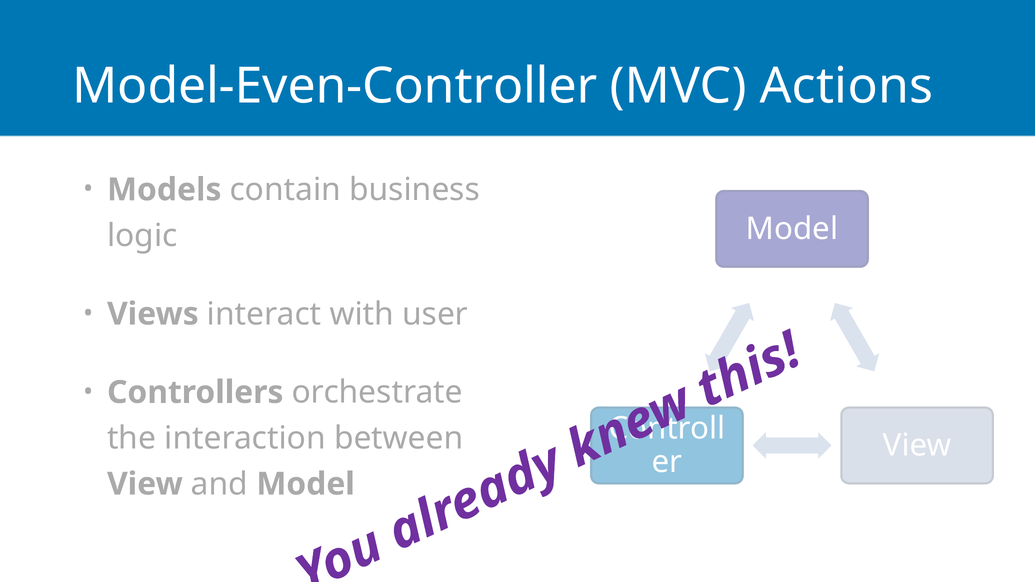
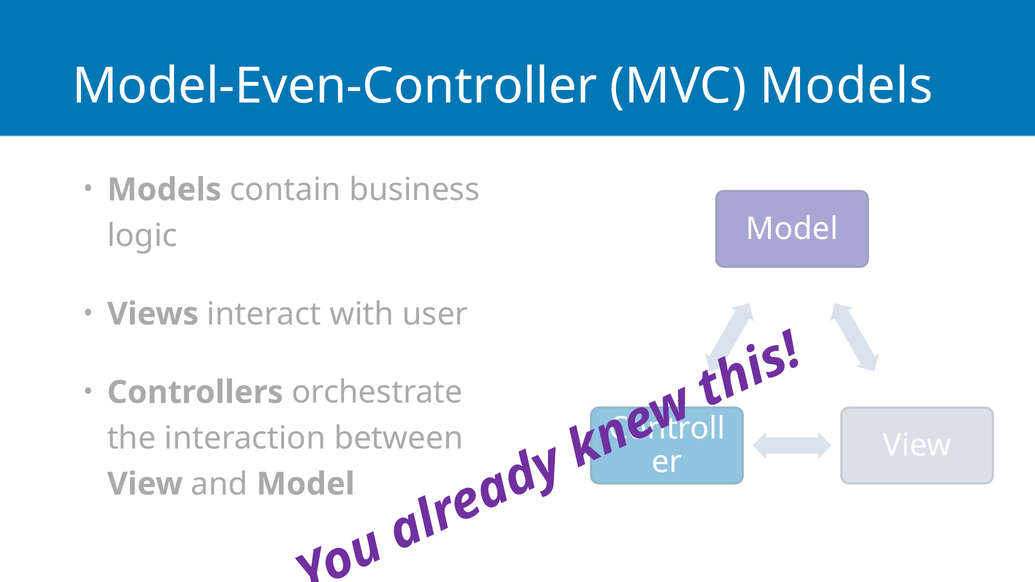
MVC Actions: Actions -> Models (846, 86)
